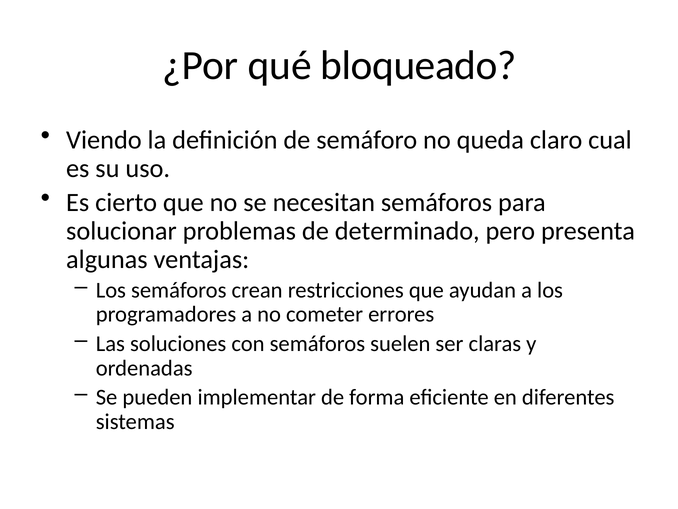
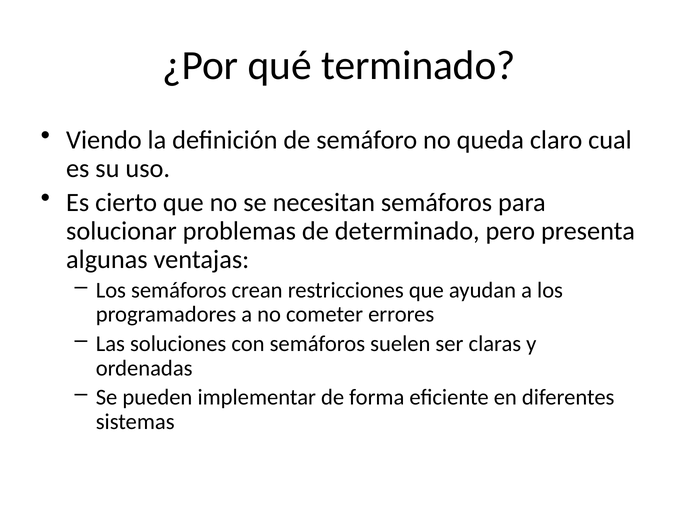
bloqueado: bloqueado -> terminado (418, 66)
